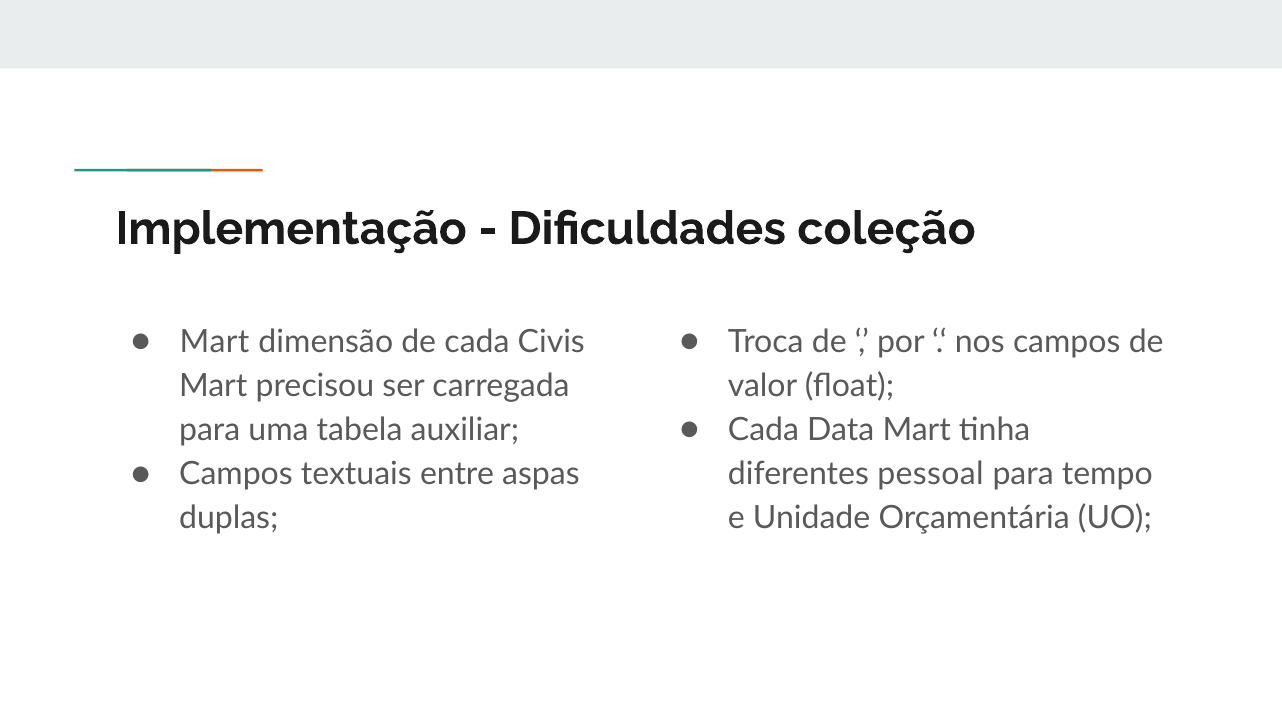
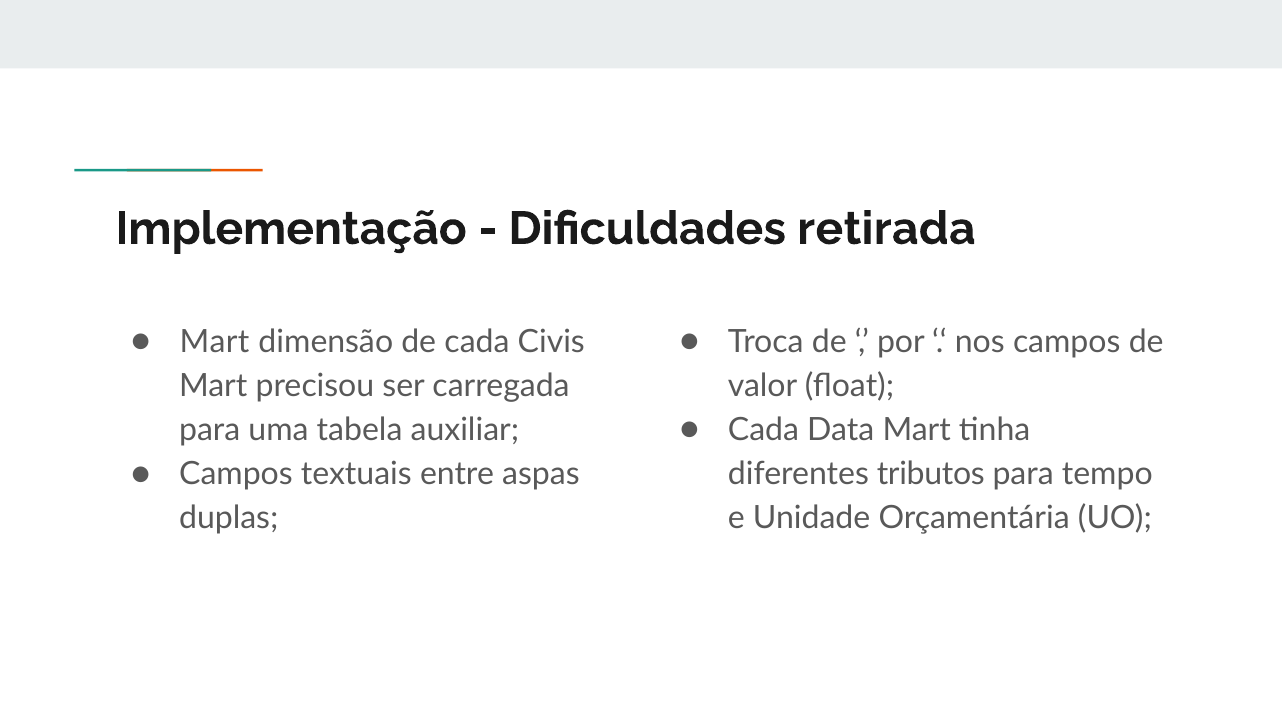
coleção: coleção -> retirada (886, 229)
pessoal: pessoal -> tributos (931, 474)
